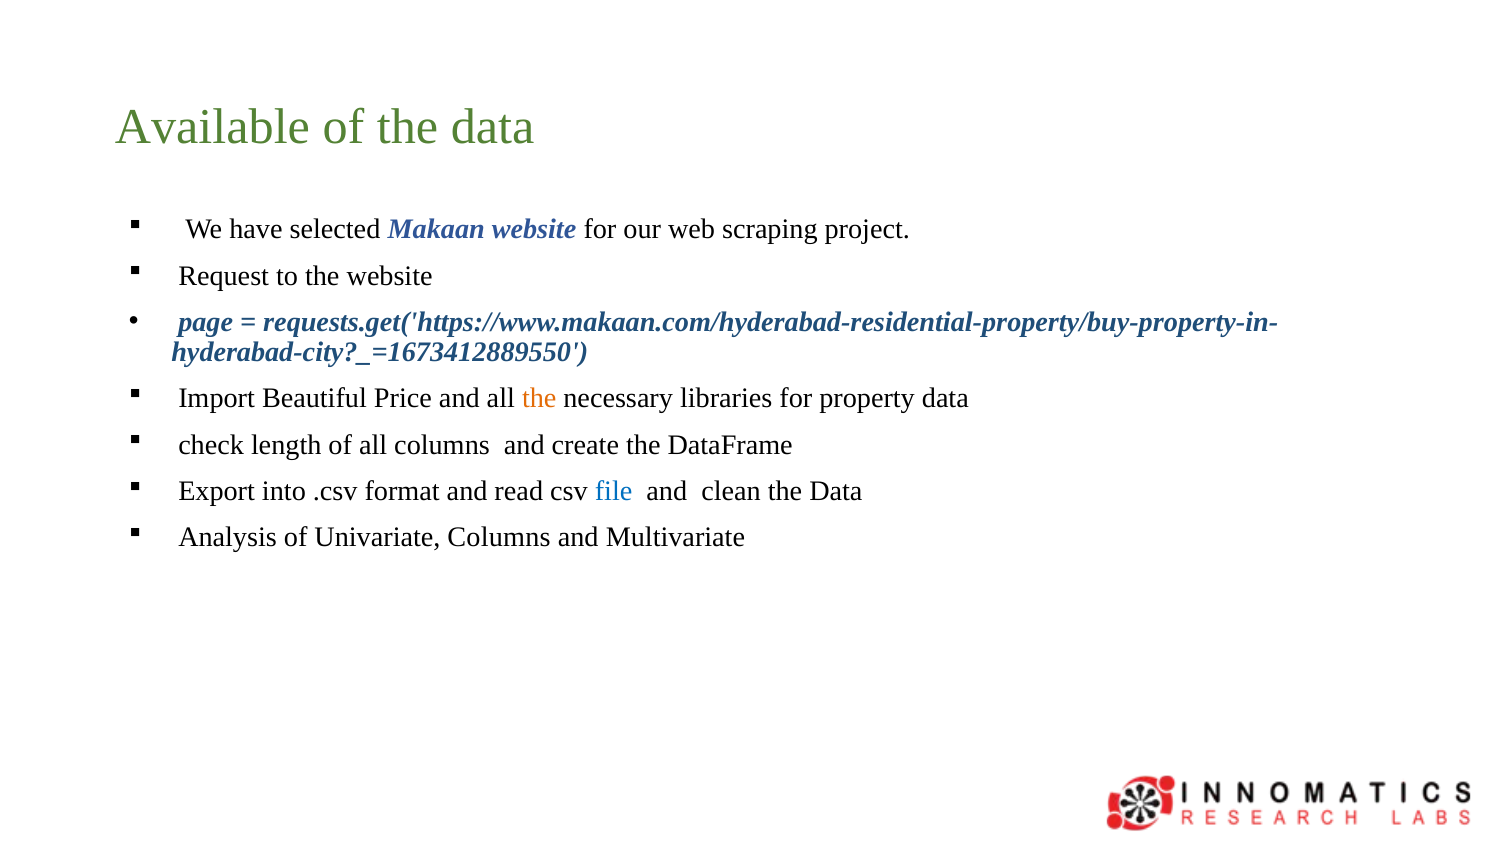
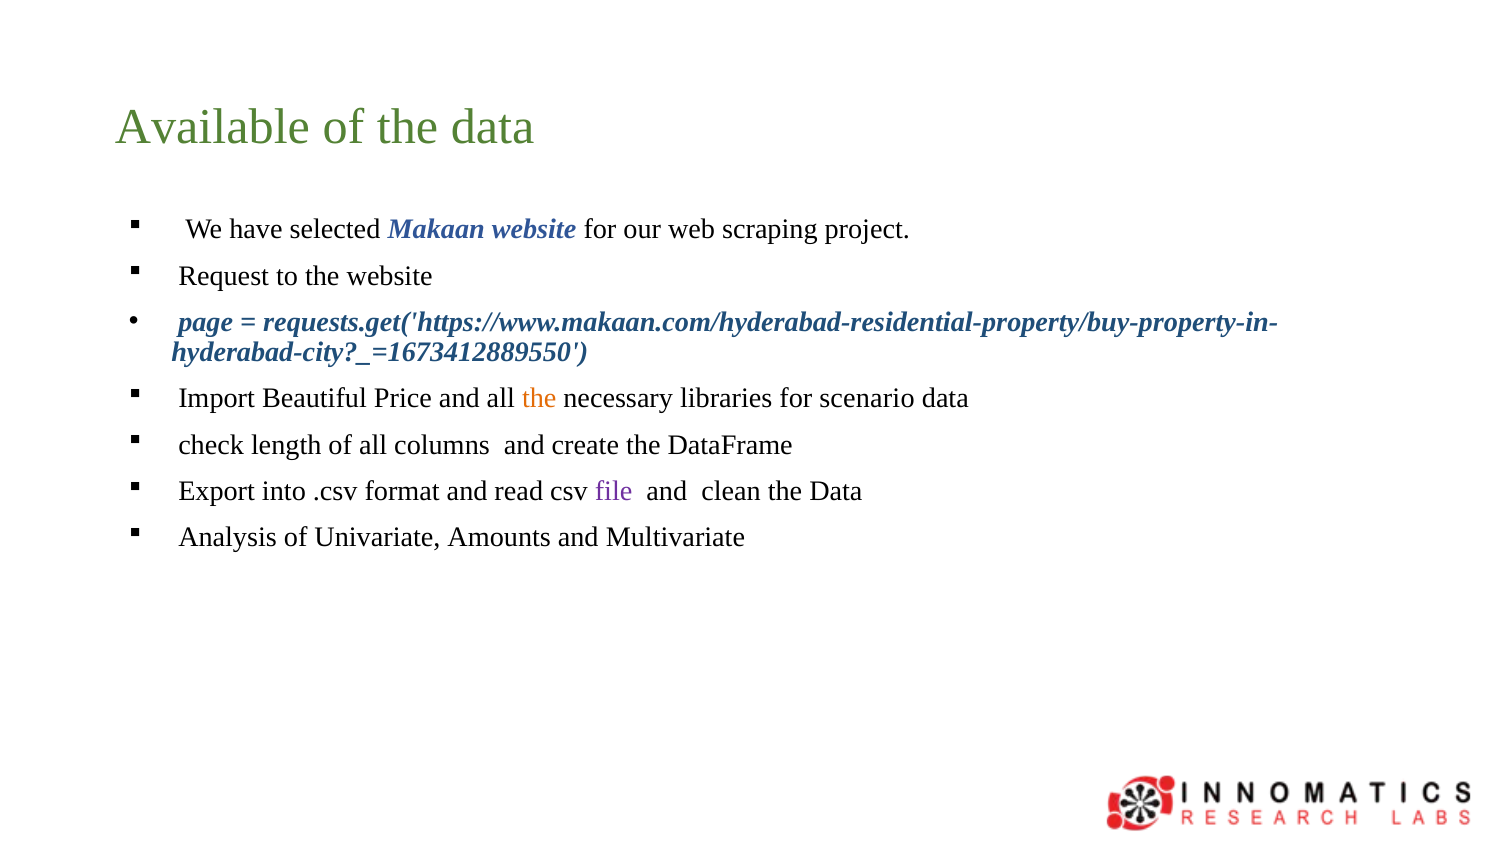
property: property -> scenario (867, 399)
file colour: blue -> purple (614, 491)
Univariate Columns: Columns -> Amounts (499, 537)
